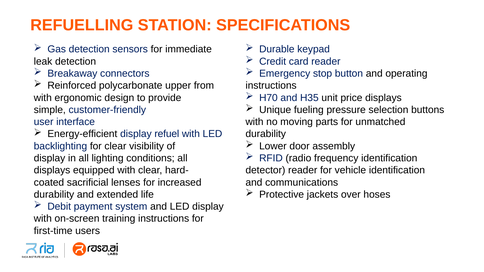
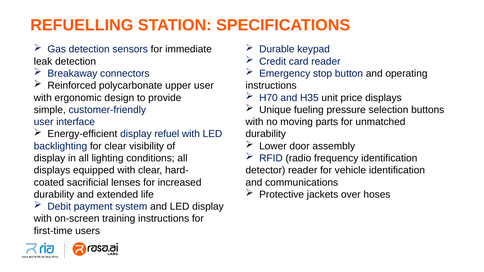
upper from: from -> user (204, 86)
